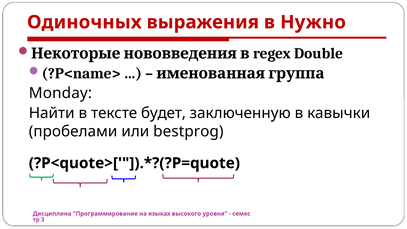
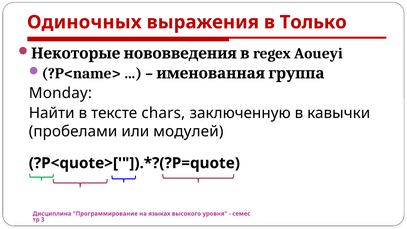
Нужно: Нужно -> Только (313, 22)
Double: Double -> Aoueyi (318, 53)
будет: будет -> chars (163, 113)
bestprog: bestprog -> модулей (188, 131)
